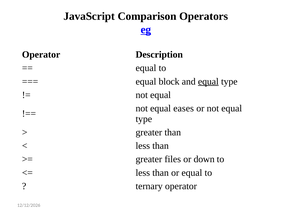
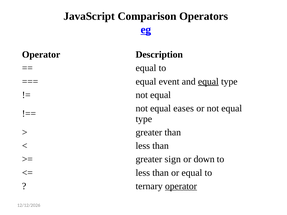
block: block -> event (169, 82)
files: files -> sign (173, 159)
operator underline: none -> present (181, 186)
